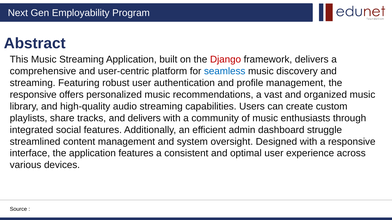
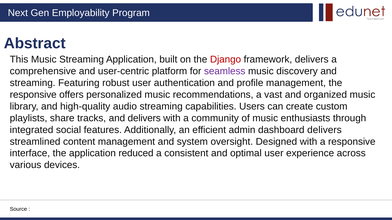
seamless colour: blue -> purple (225, 71)
dashboard struggle: struggle -> delivers (324, 130)
application features: features -> reduced (136, 154)
